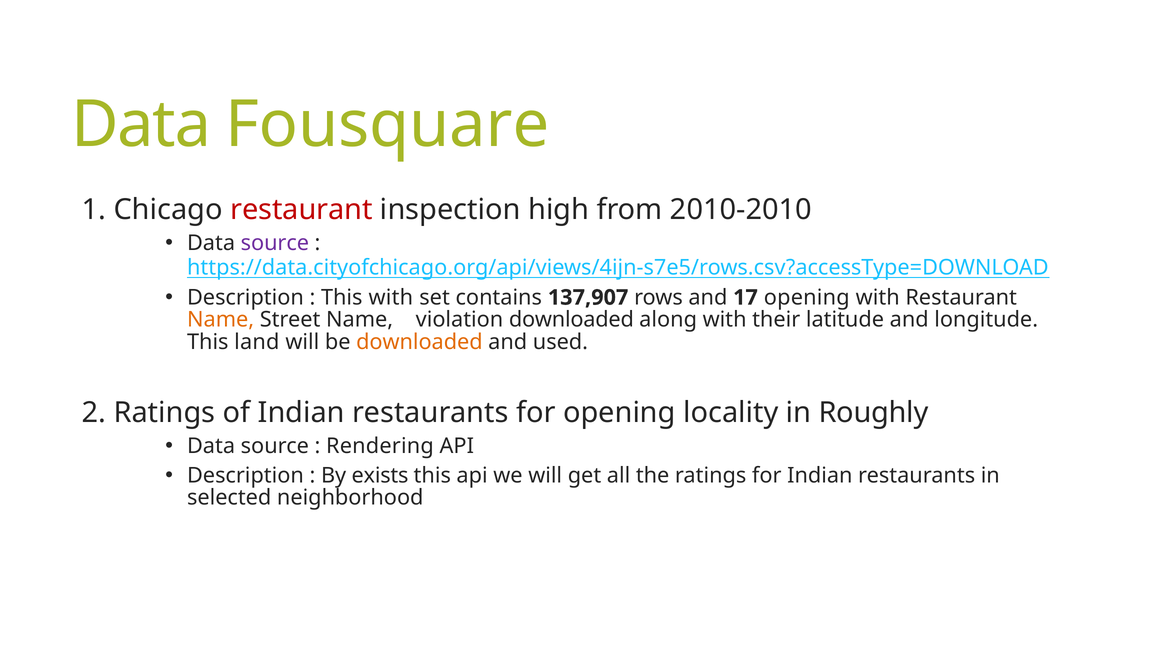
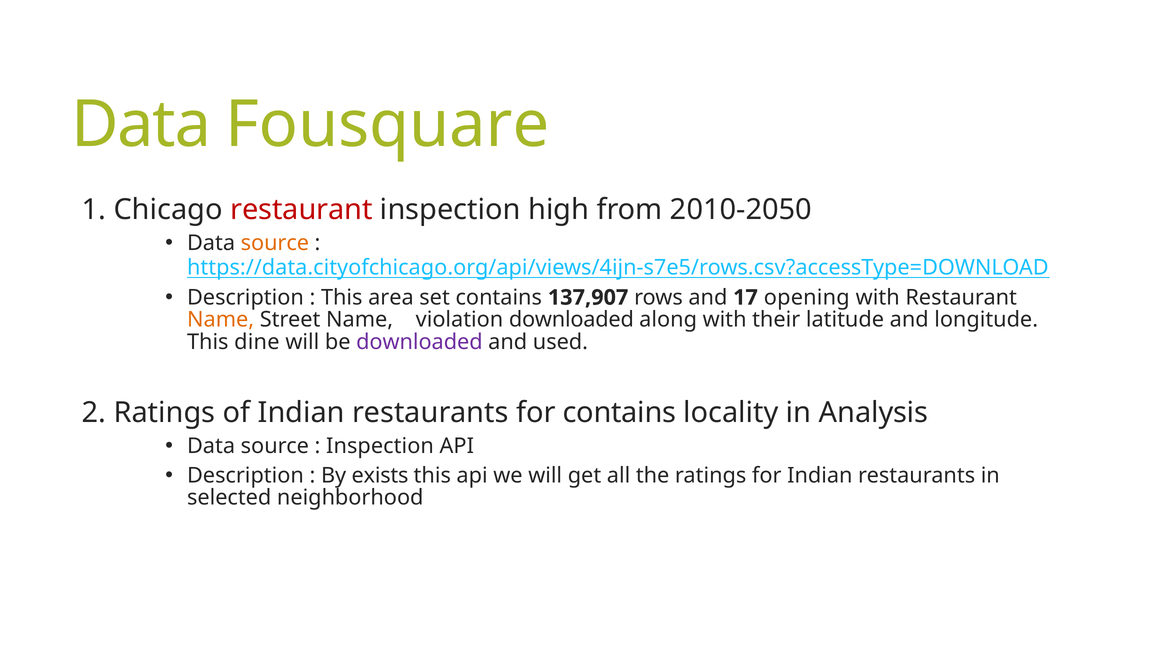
2010-2010: 2010-2010 -> 2010-2050 (741, 210)
source colour: purple -> orange (275, 243)
This with: with -> area (391, 298)
land: land -> dine (257, 342)
downloaded colour: orange -> purple (419, 342)
for opening: opening -> contains (619, 413)
Roughly: Roughly -> Analysis (873, 413)
Rendering: Rendering -> Inspection (380, 446)
